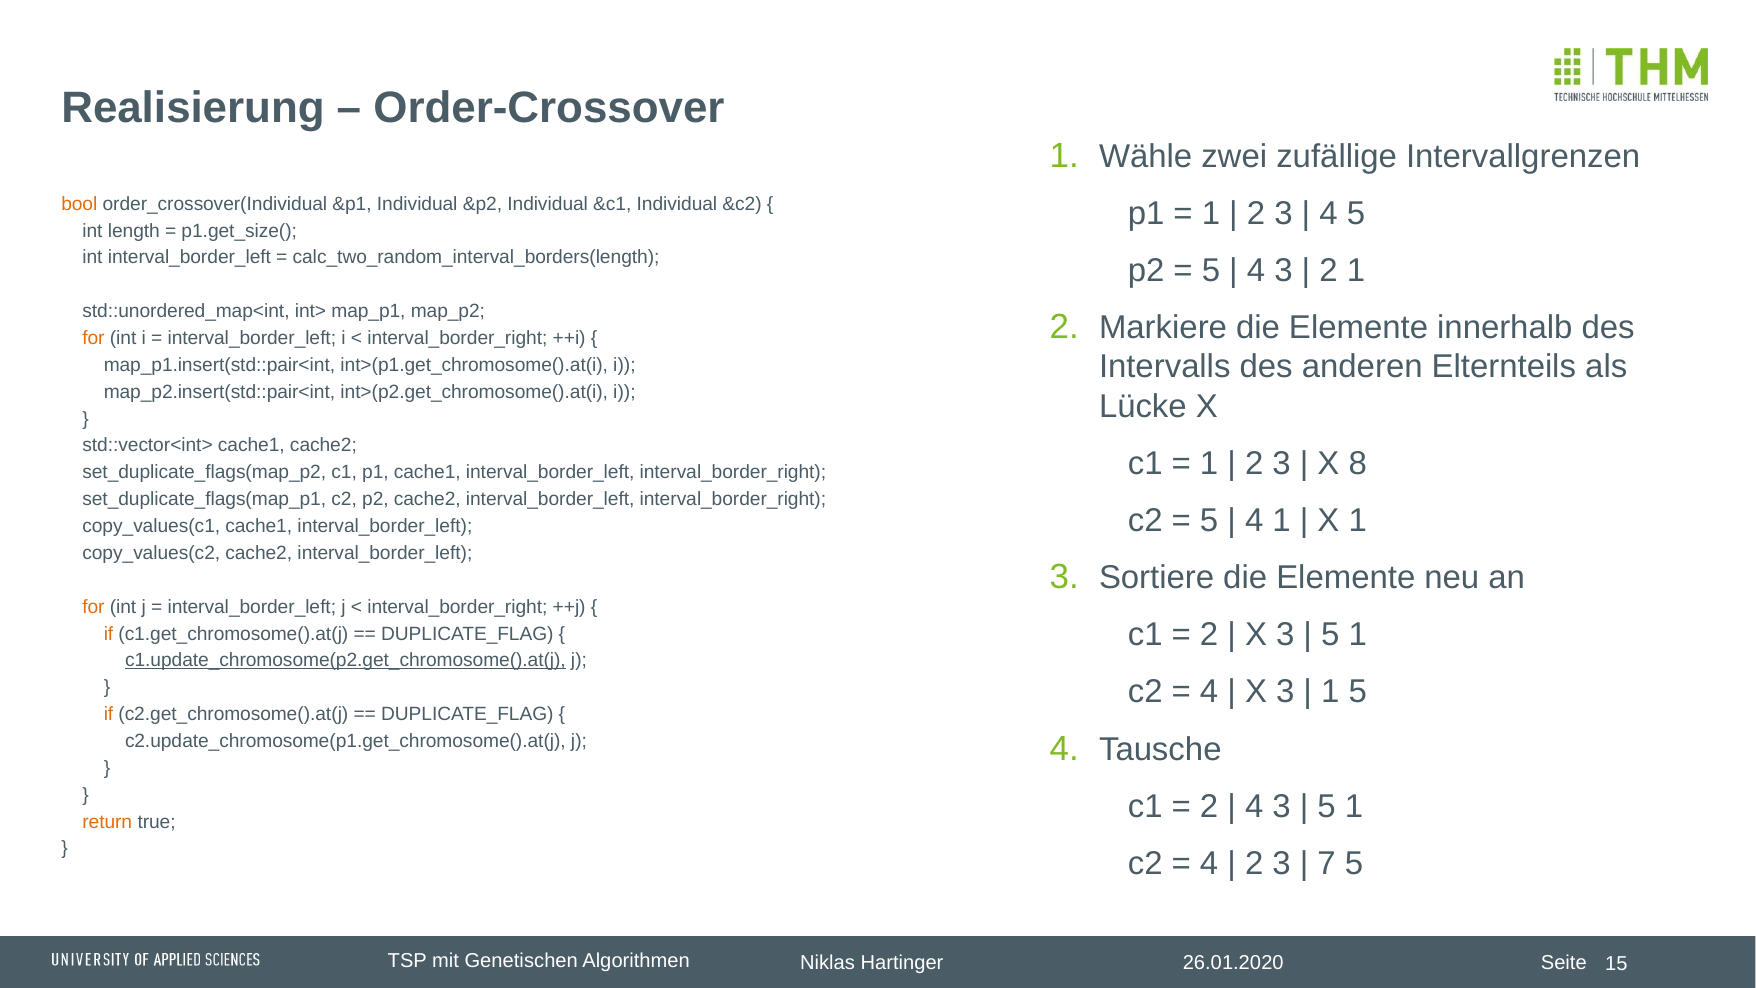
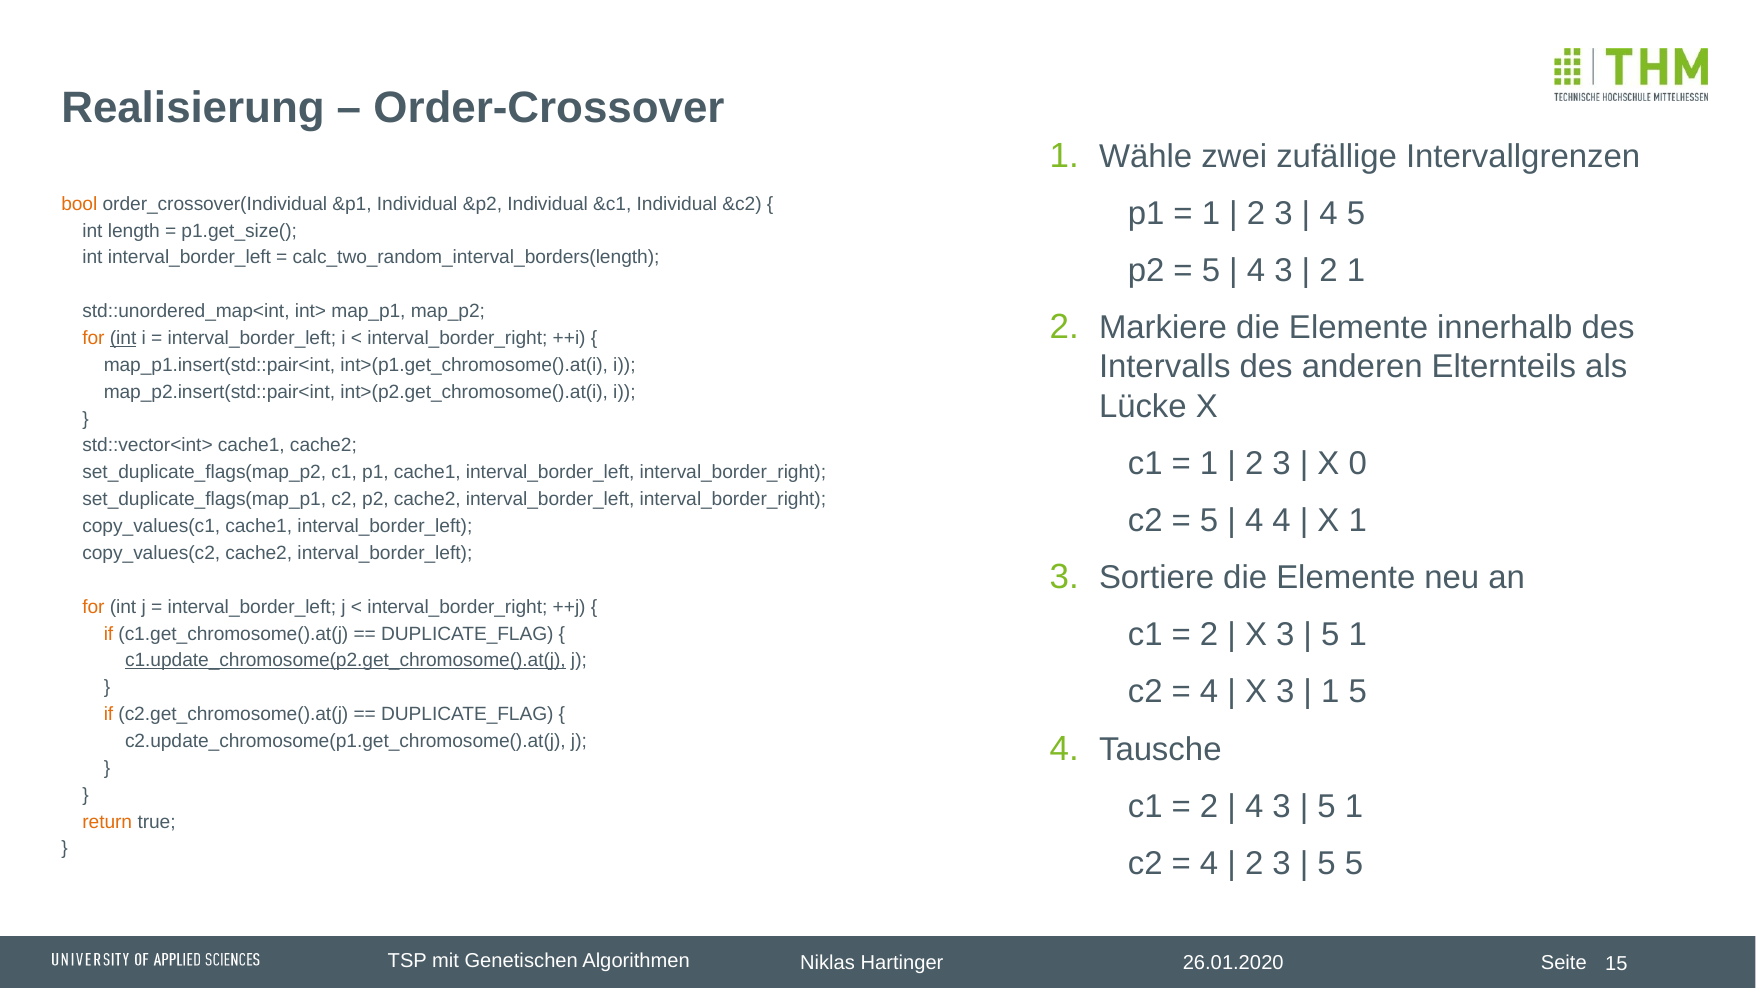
int underline: none -> present (123, 338)
8: 8 -> 0 (1358, 464)
4 1: 1 -> 4 (1282, 521)
7: 7 -> 5 (1327, 863)
